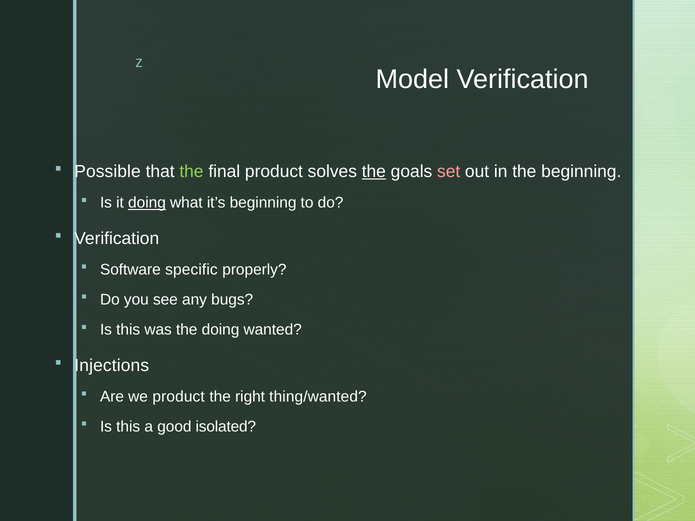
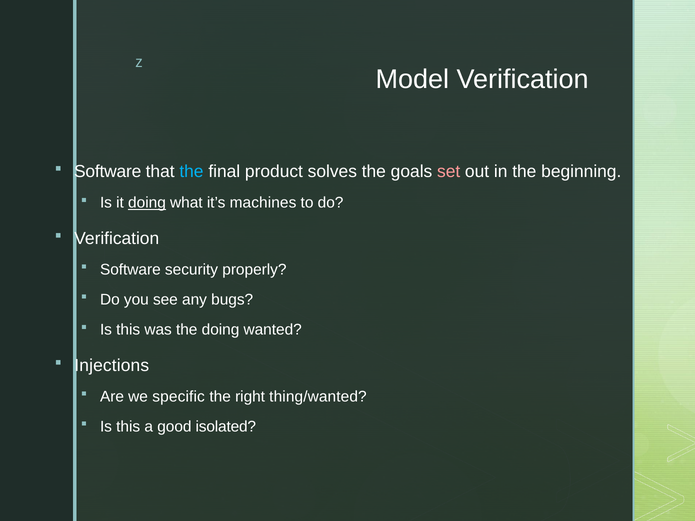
Possible: Possible -> Software (108, 172)
the colour: light green -> light blue (191, 172)
the underline: present -> none (374, 172)
it’s beginning: beginning -> machines (263, 203)
specific: specific -> security (192, 270)
we product: product -> specific (179, 397)
